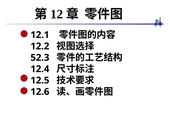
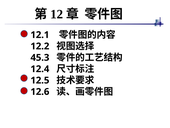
52.3: 52.3 -> 45.3 (40, 57)
